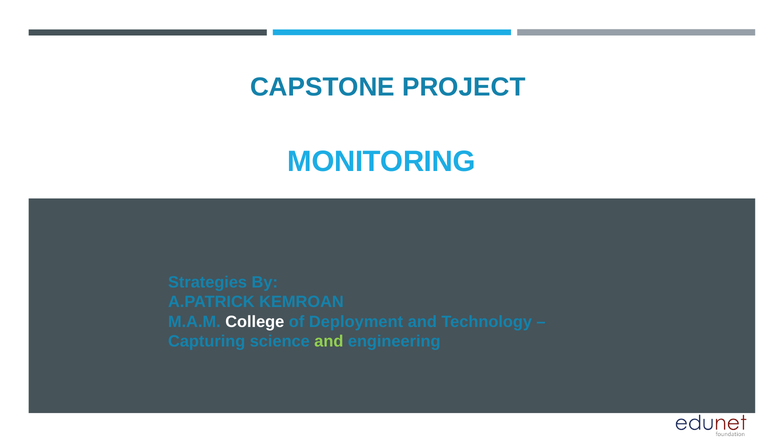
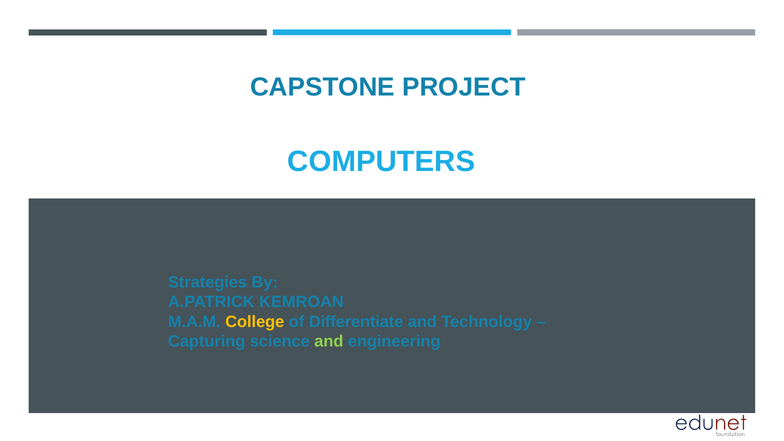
MONITORING: MONITORING -> COMPUTERS (381, 161)
College colour: white -> yellow (255, 322)
Deployment: Deployment -> Differentiate (356, 322)
